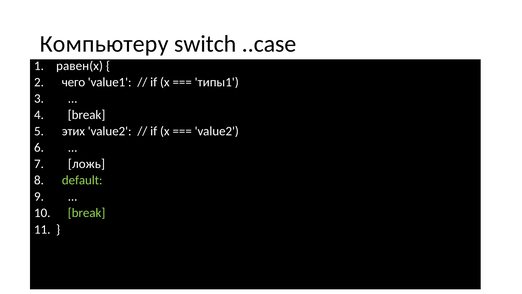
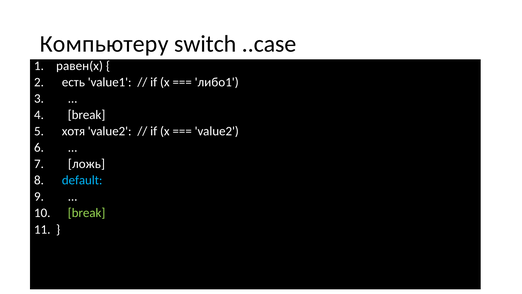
чего: чего -> есть (73, 82)
типы1: типы1 -> либо1 (217, 82)
этих: этих -> хотя (73, 131)
default colour: light green -> light blue (82, 180)
